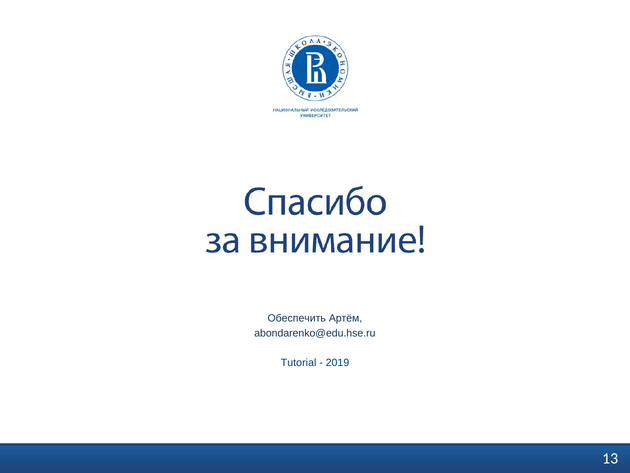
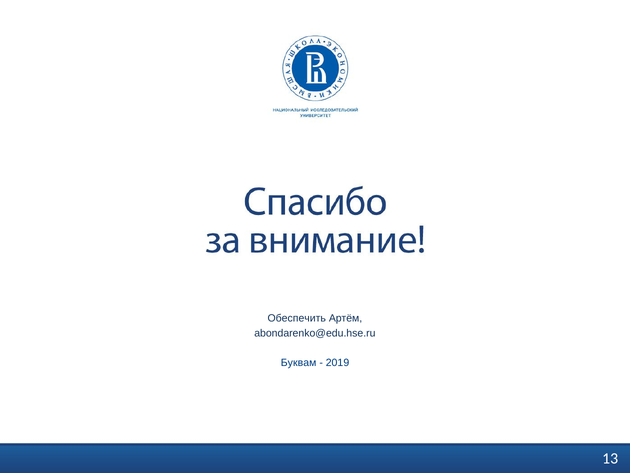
Tutorial: Tutorial -> Буквам (299, 362)
